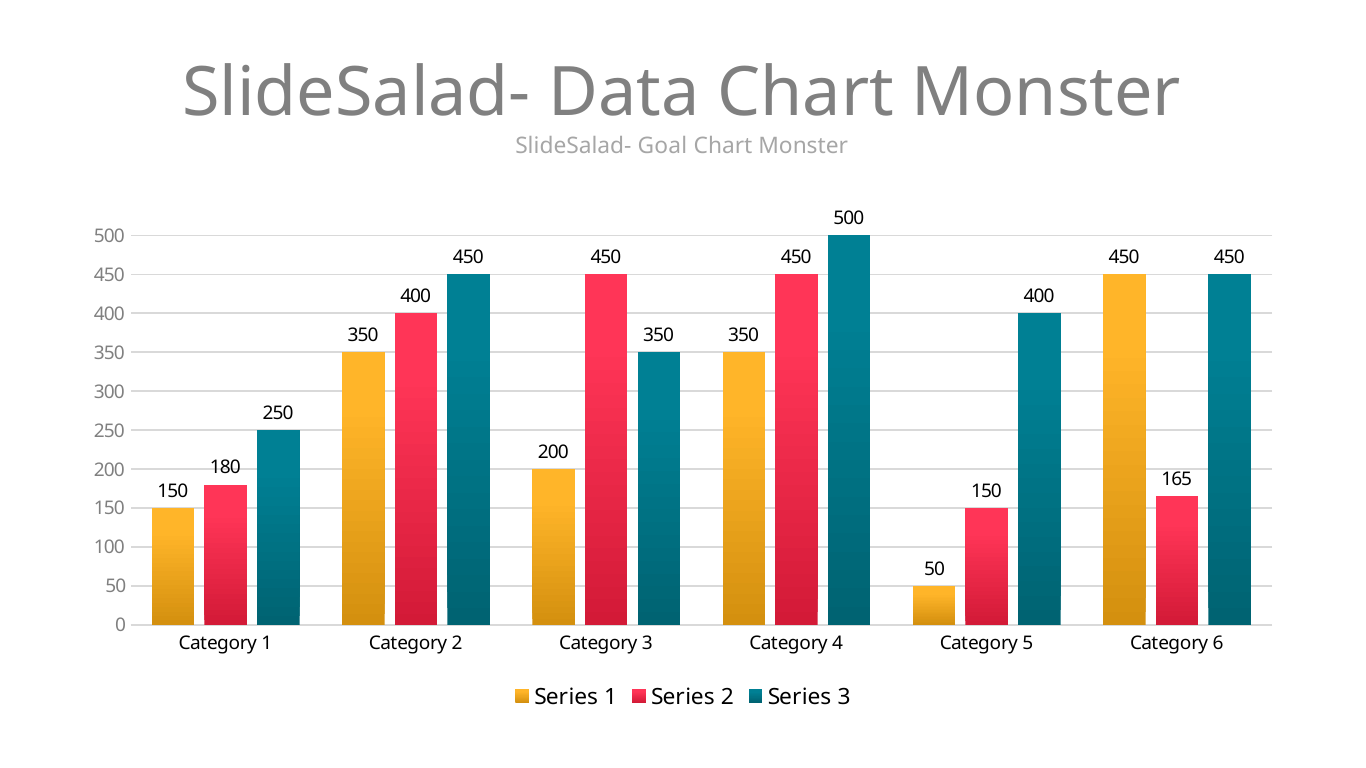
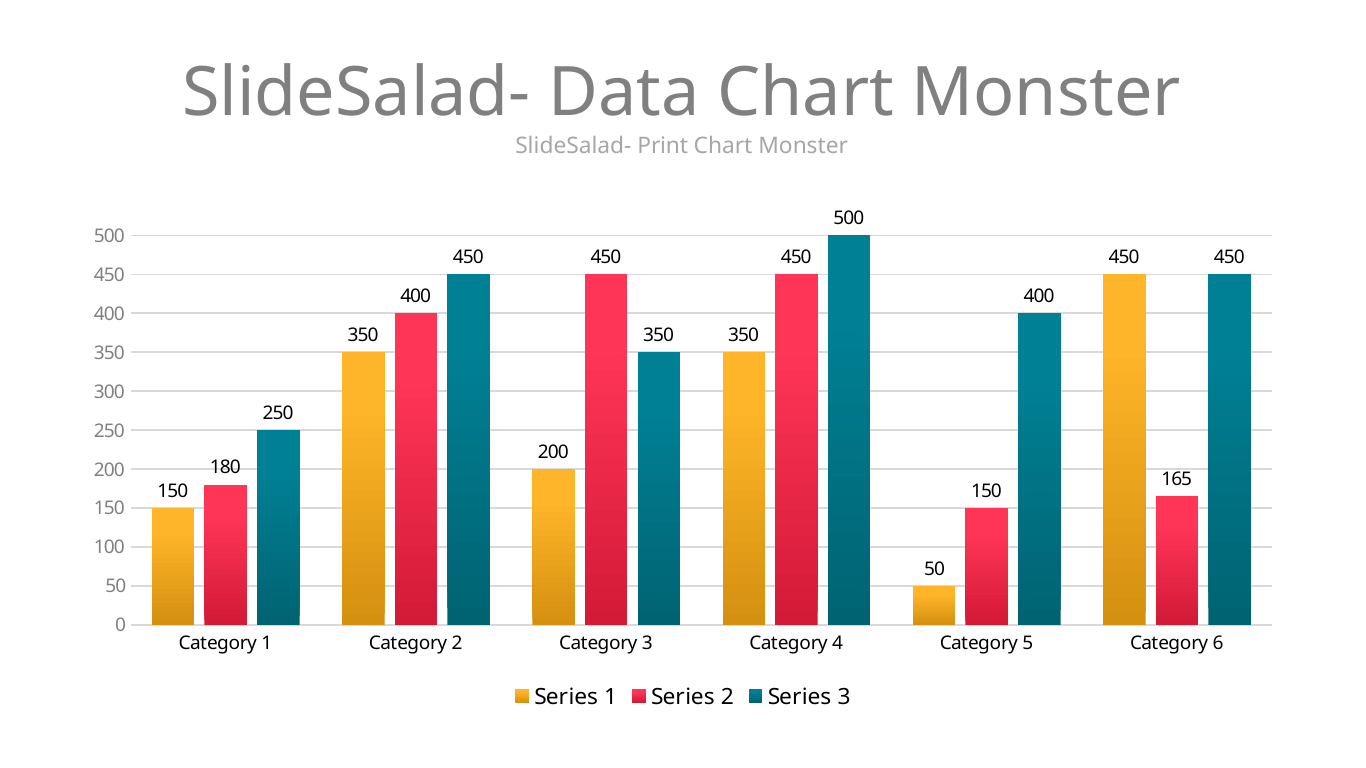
Goal: Goal -> Print (663, 147)
